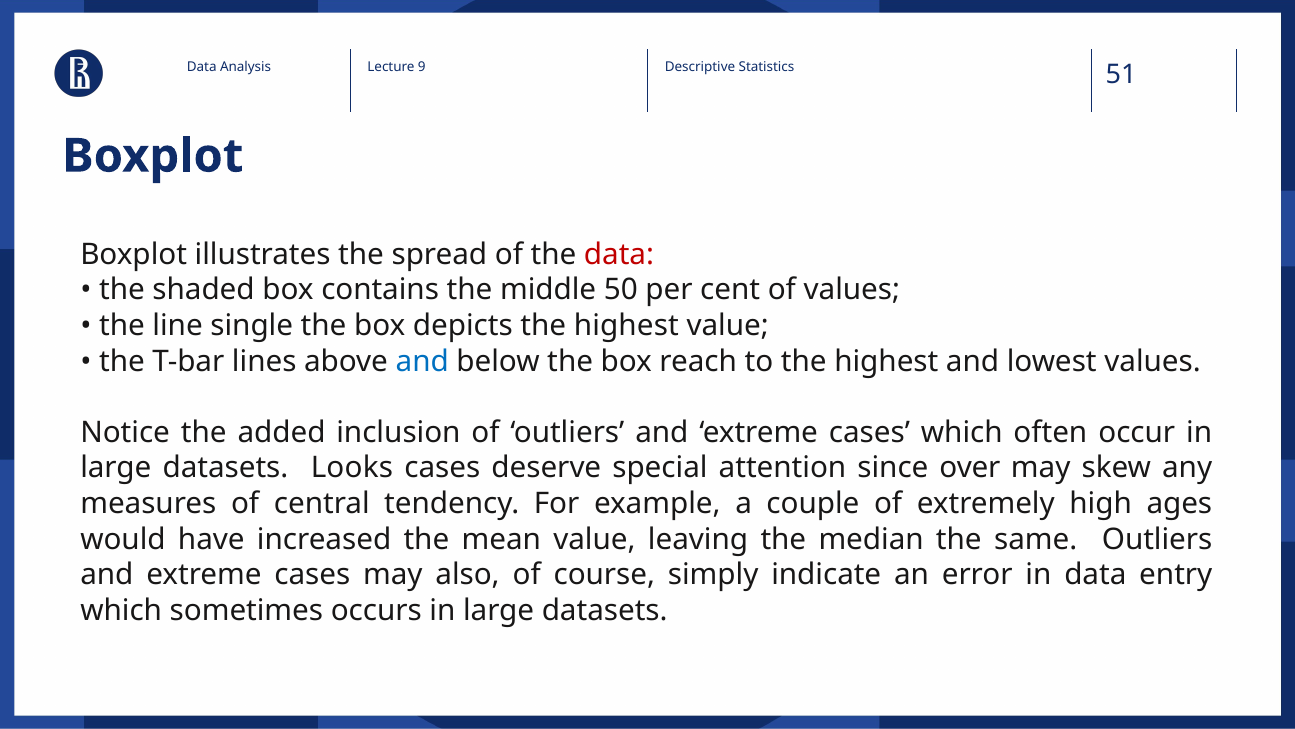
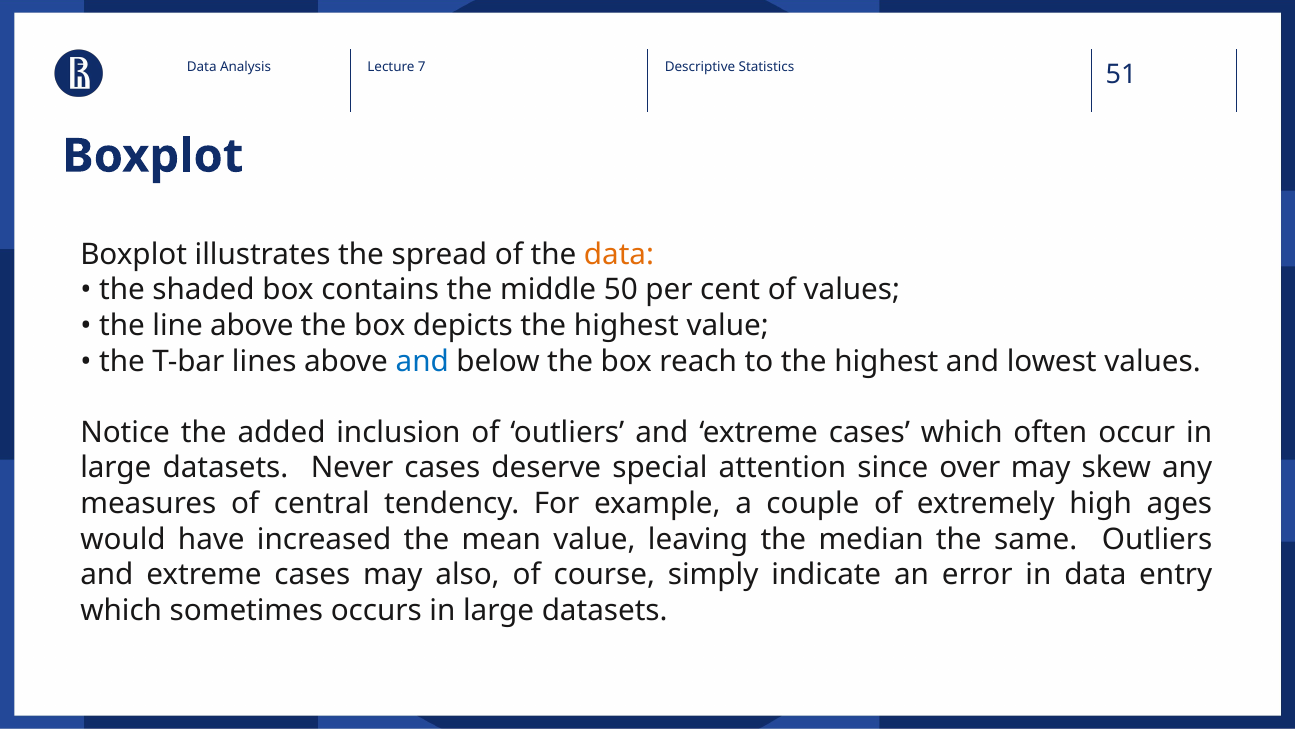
9: 9 -> 7 (422, 67)
data colour: red -> orange (619, 254)
line single: single -> above (252, 325)
Looks: Looks -> Never (352, 468)
